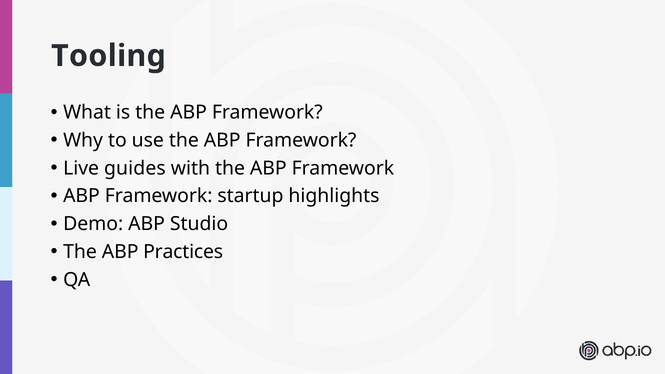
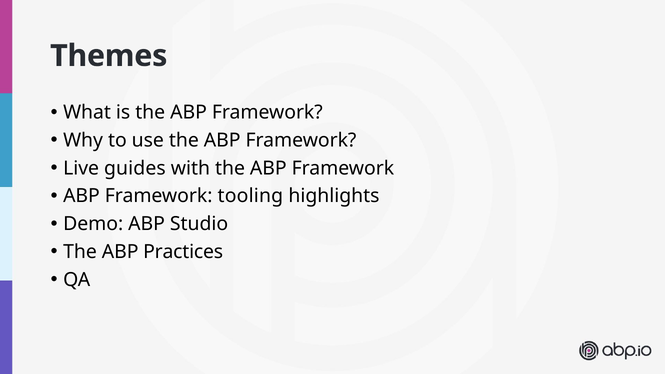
Tooling: Tooling -> Themes (109, 56)
startup: startup -> tooling (250, 196)
